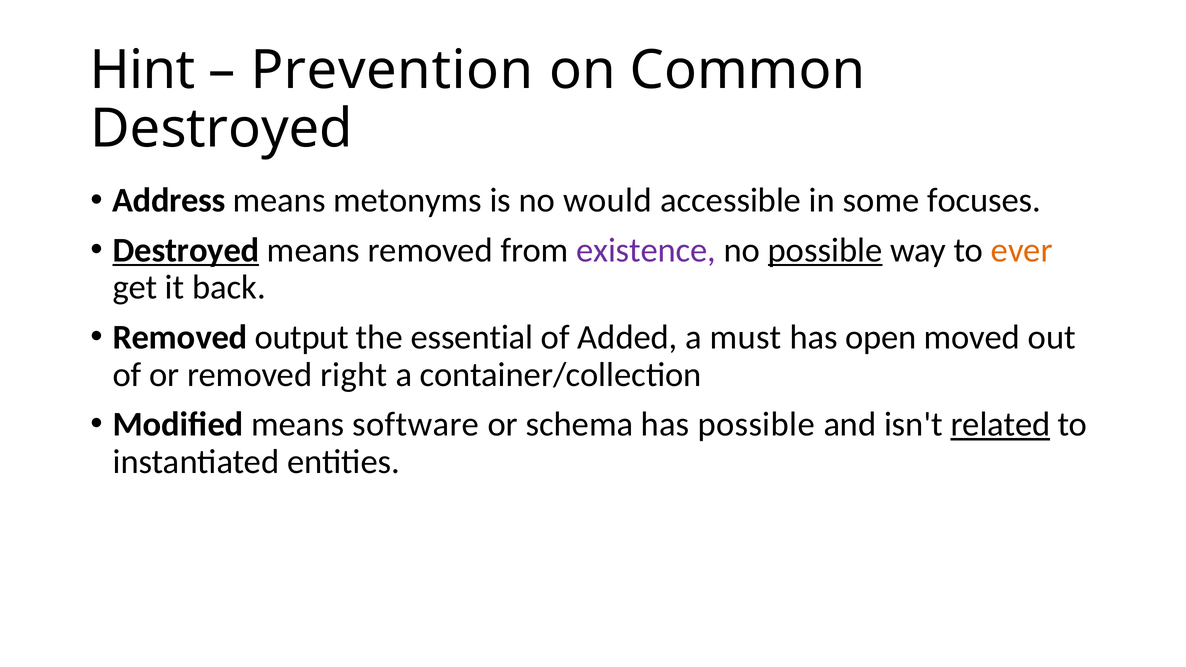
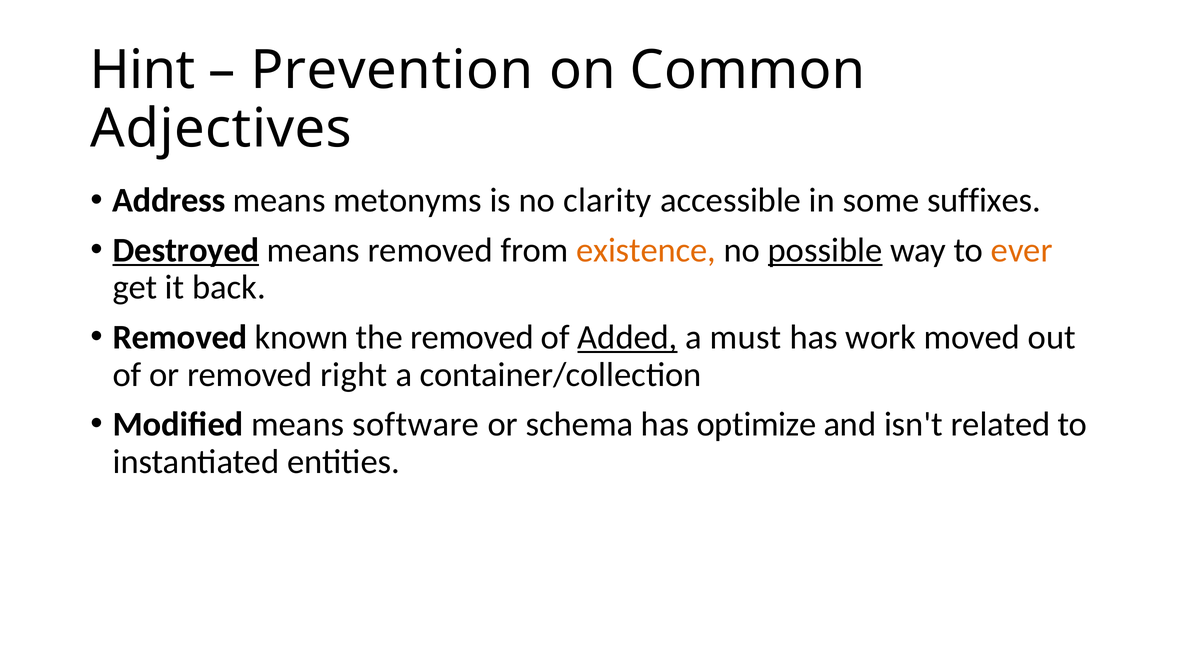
Destroyed: Destroyed -> Adjectives (221, 129)
would: would -> clarity (607, 201)
focuses: focuses -> suffixes (984, 201)
existence colour: purple -> orange (646, 250)
output: output -> known (302, 337)
the essential: essential -> removed (472, 337)
Added underline: none -> present (628, 337)
open: open -> work (881, 337)
has possible: possible -> optimize (757, 424)
related underline: present -> none (1000, 424)
